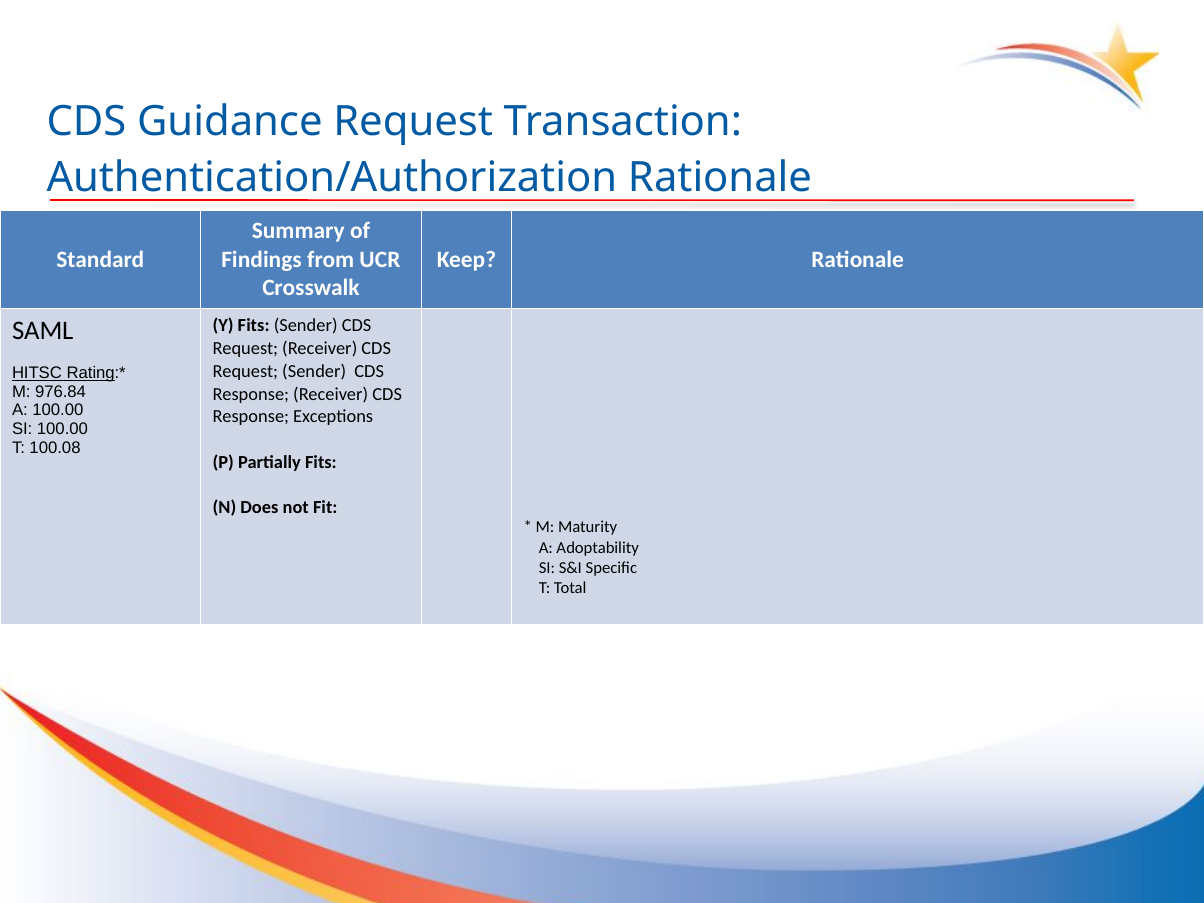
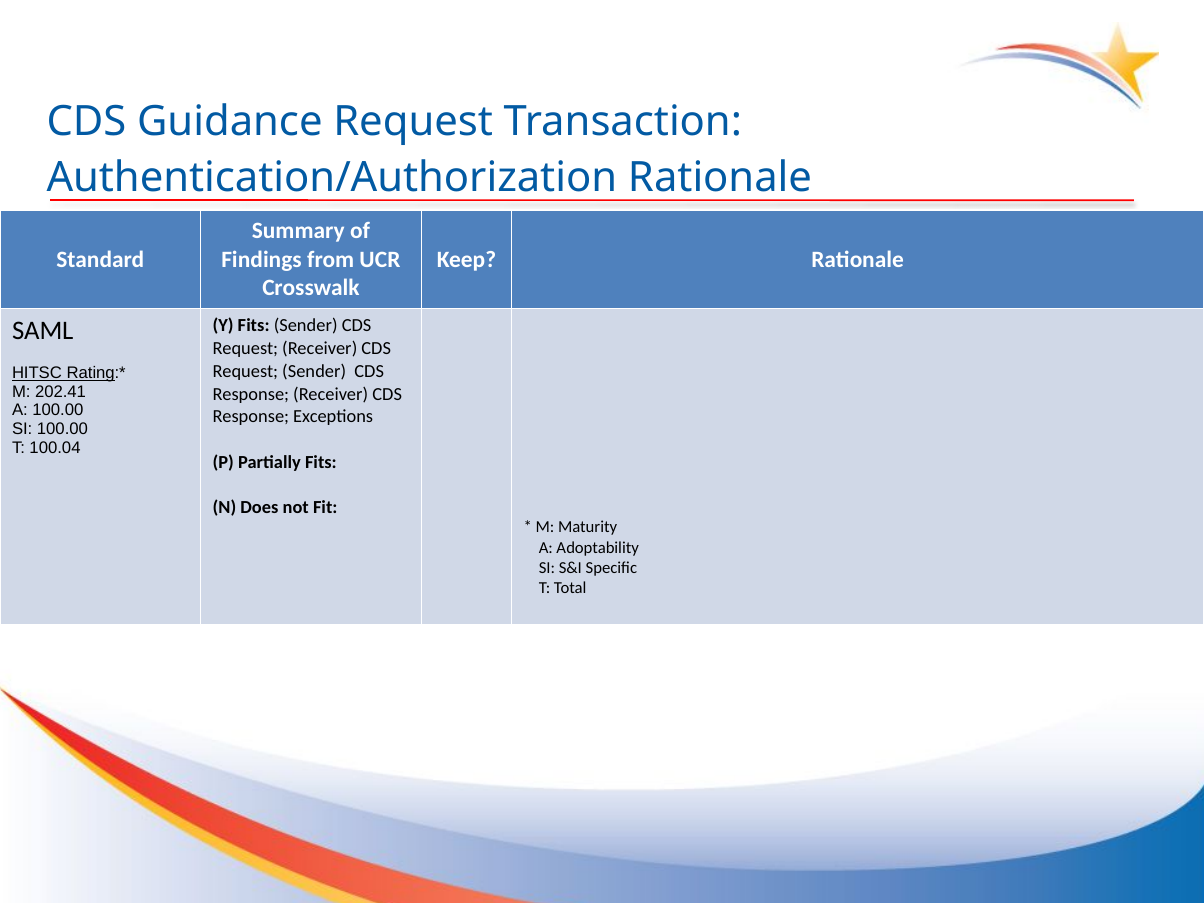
976.84: 976.84 -> 202.41 (61, 392)
100.08: 100.08 -> 100.04 (55, 448)
